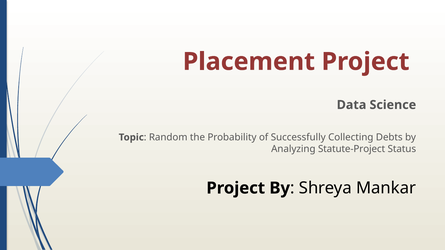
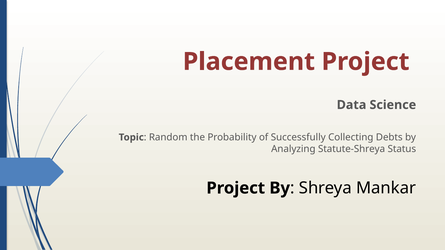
Statute-Project: Statute-Project -> Statute-Shreya (352, 149)
